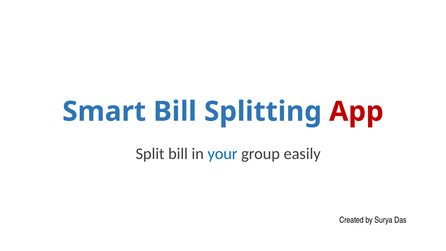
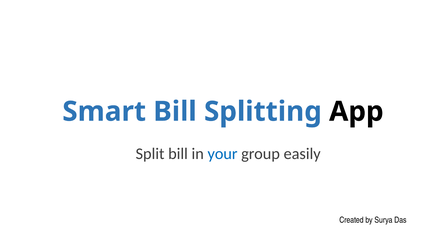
App colour: red -> black (356, 111)
